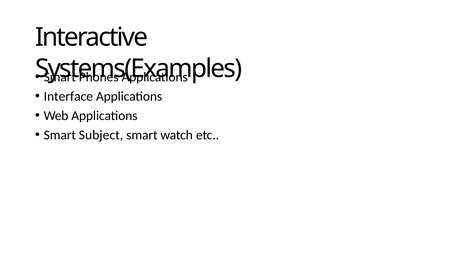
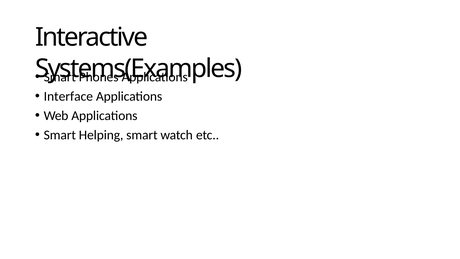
Subject: Subject -> Helping (101, 135)
